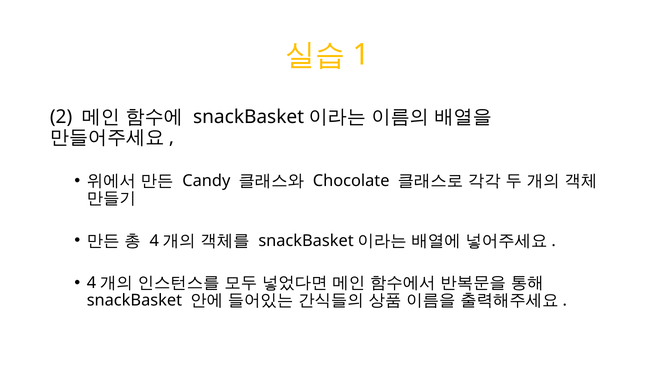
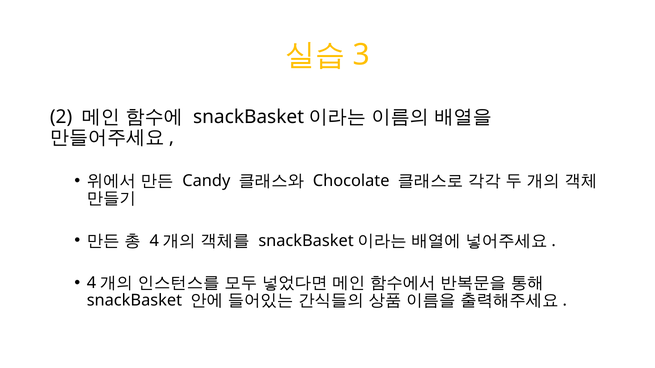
1: 1 -> 3 (361, 55)
